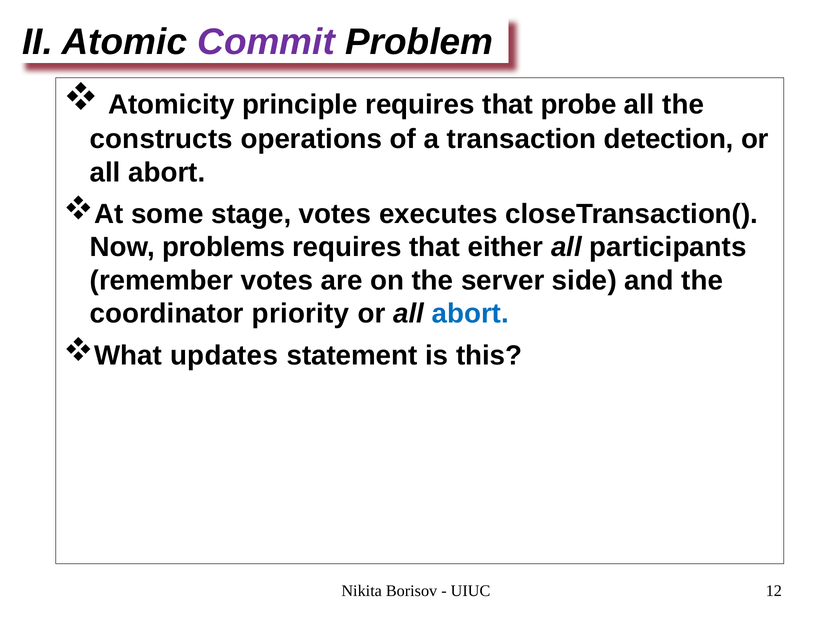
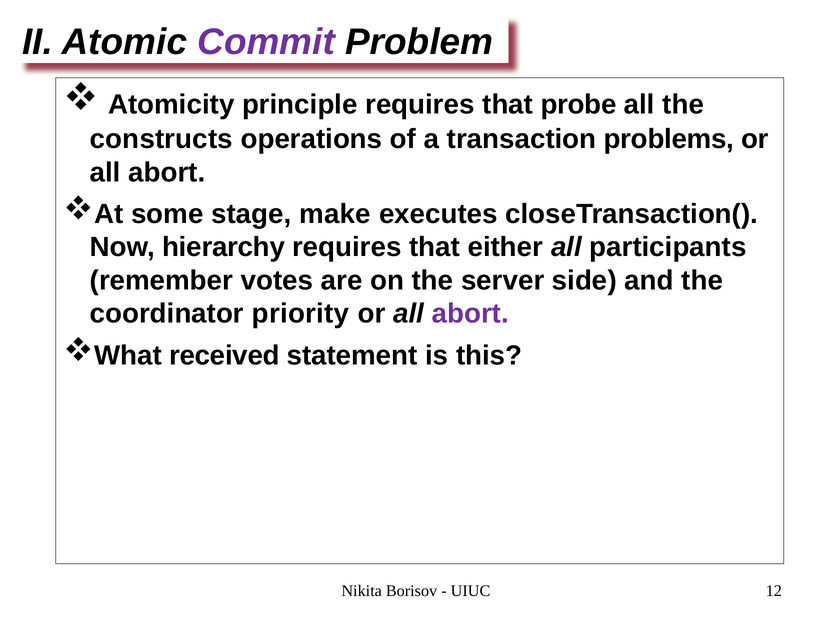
detection: detection -> problems (669, 139)
stage votes: votes -> make (335, 214)
problems: problems -> hierarchy (224, 247)
abort colour: blue -> purple (470, 314)
updates: updates -> received (224, 355)
